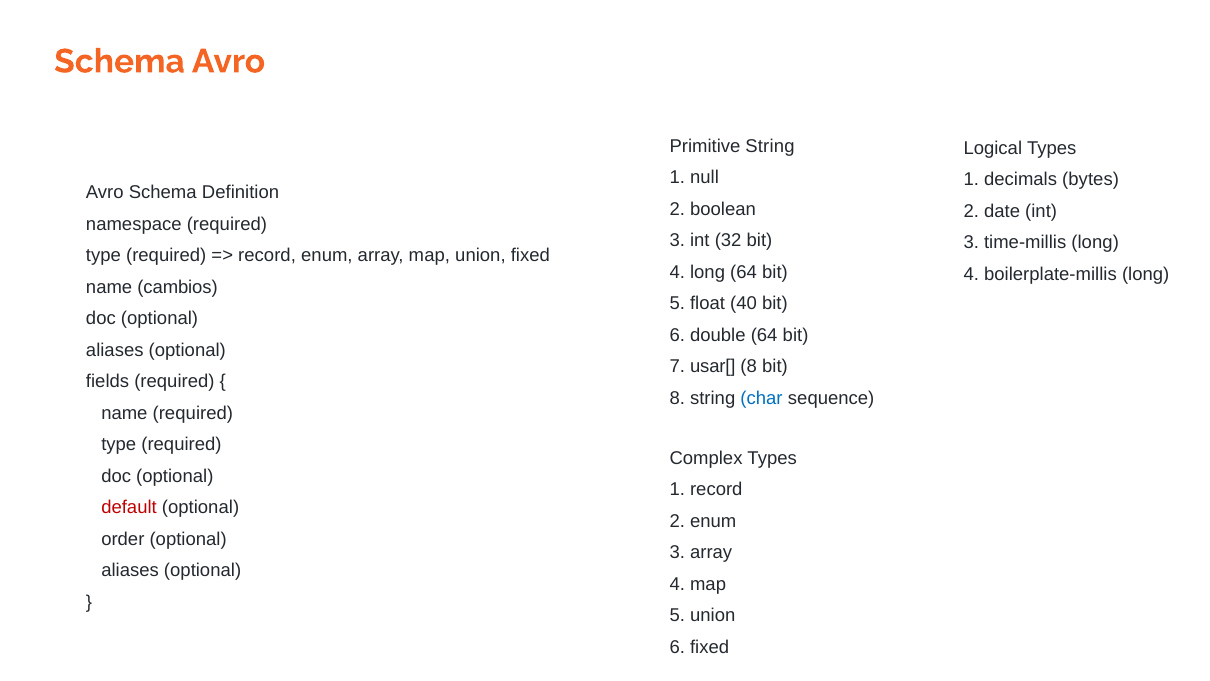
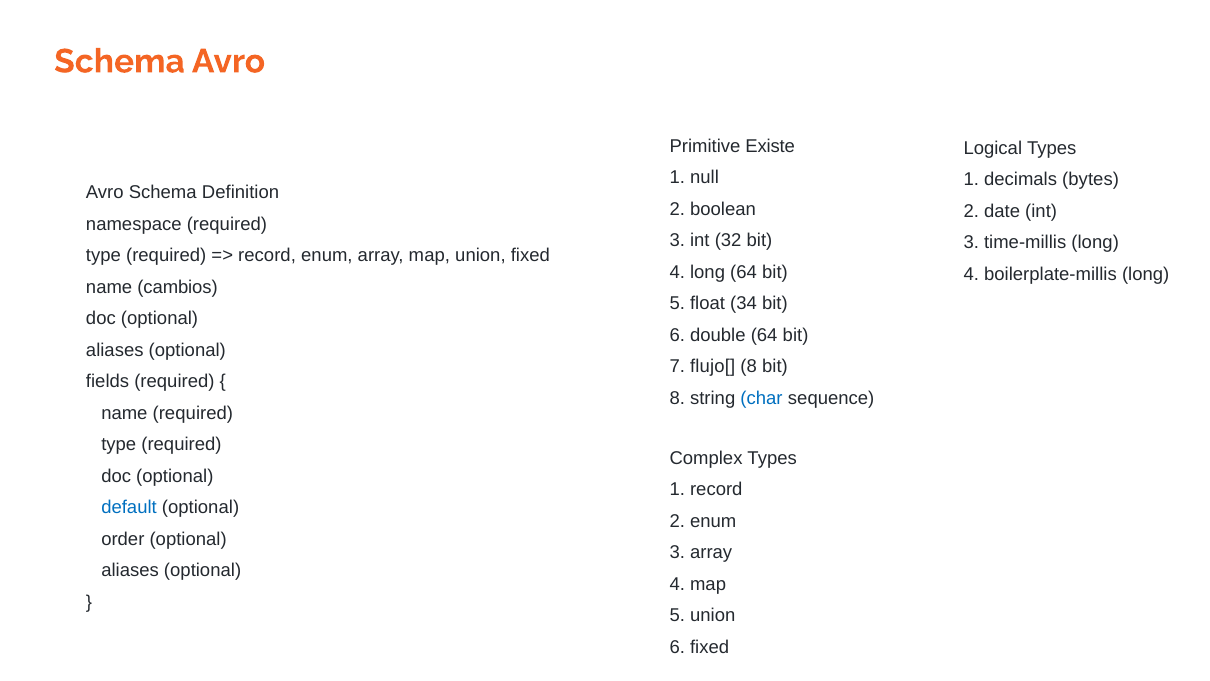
Primitive String: String -> Existe (770, 146)
40: 40 -> 34 (744, 303)
usar[: usar[ -> flujo[ (713, 366)
default colour: red -> blue (129, 507)
